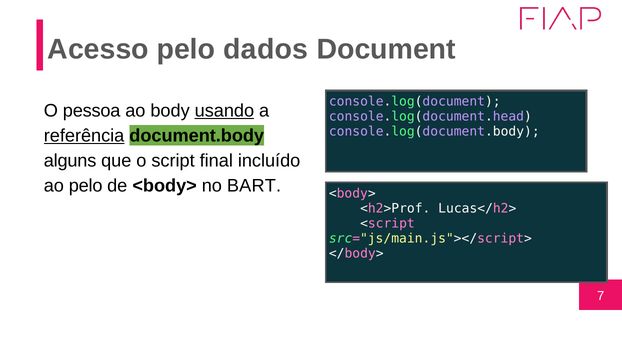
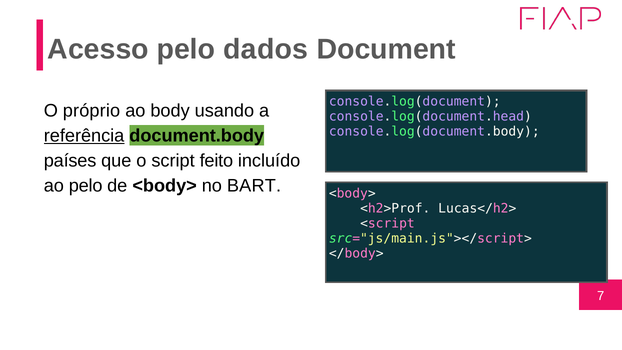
pessoa: pessoa -> próprio (92, 111)
usando underline: present -> none (224, 111)
alguns: alguns -> países (70, 161)
final: final -> feito (216, 161)
